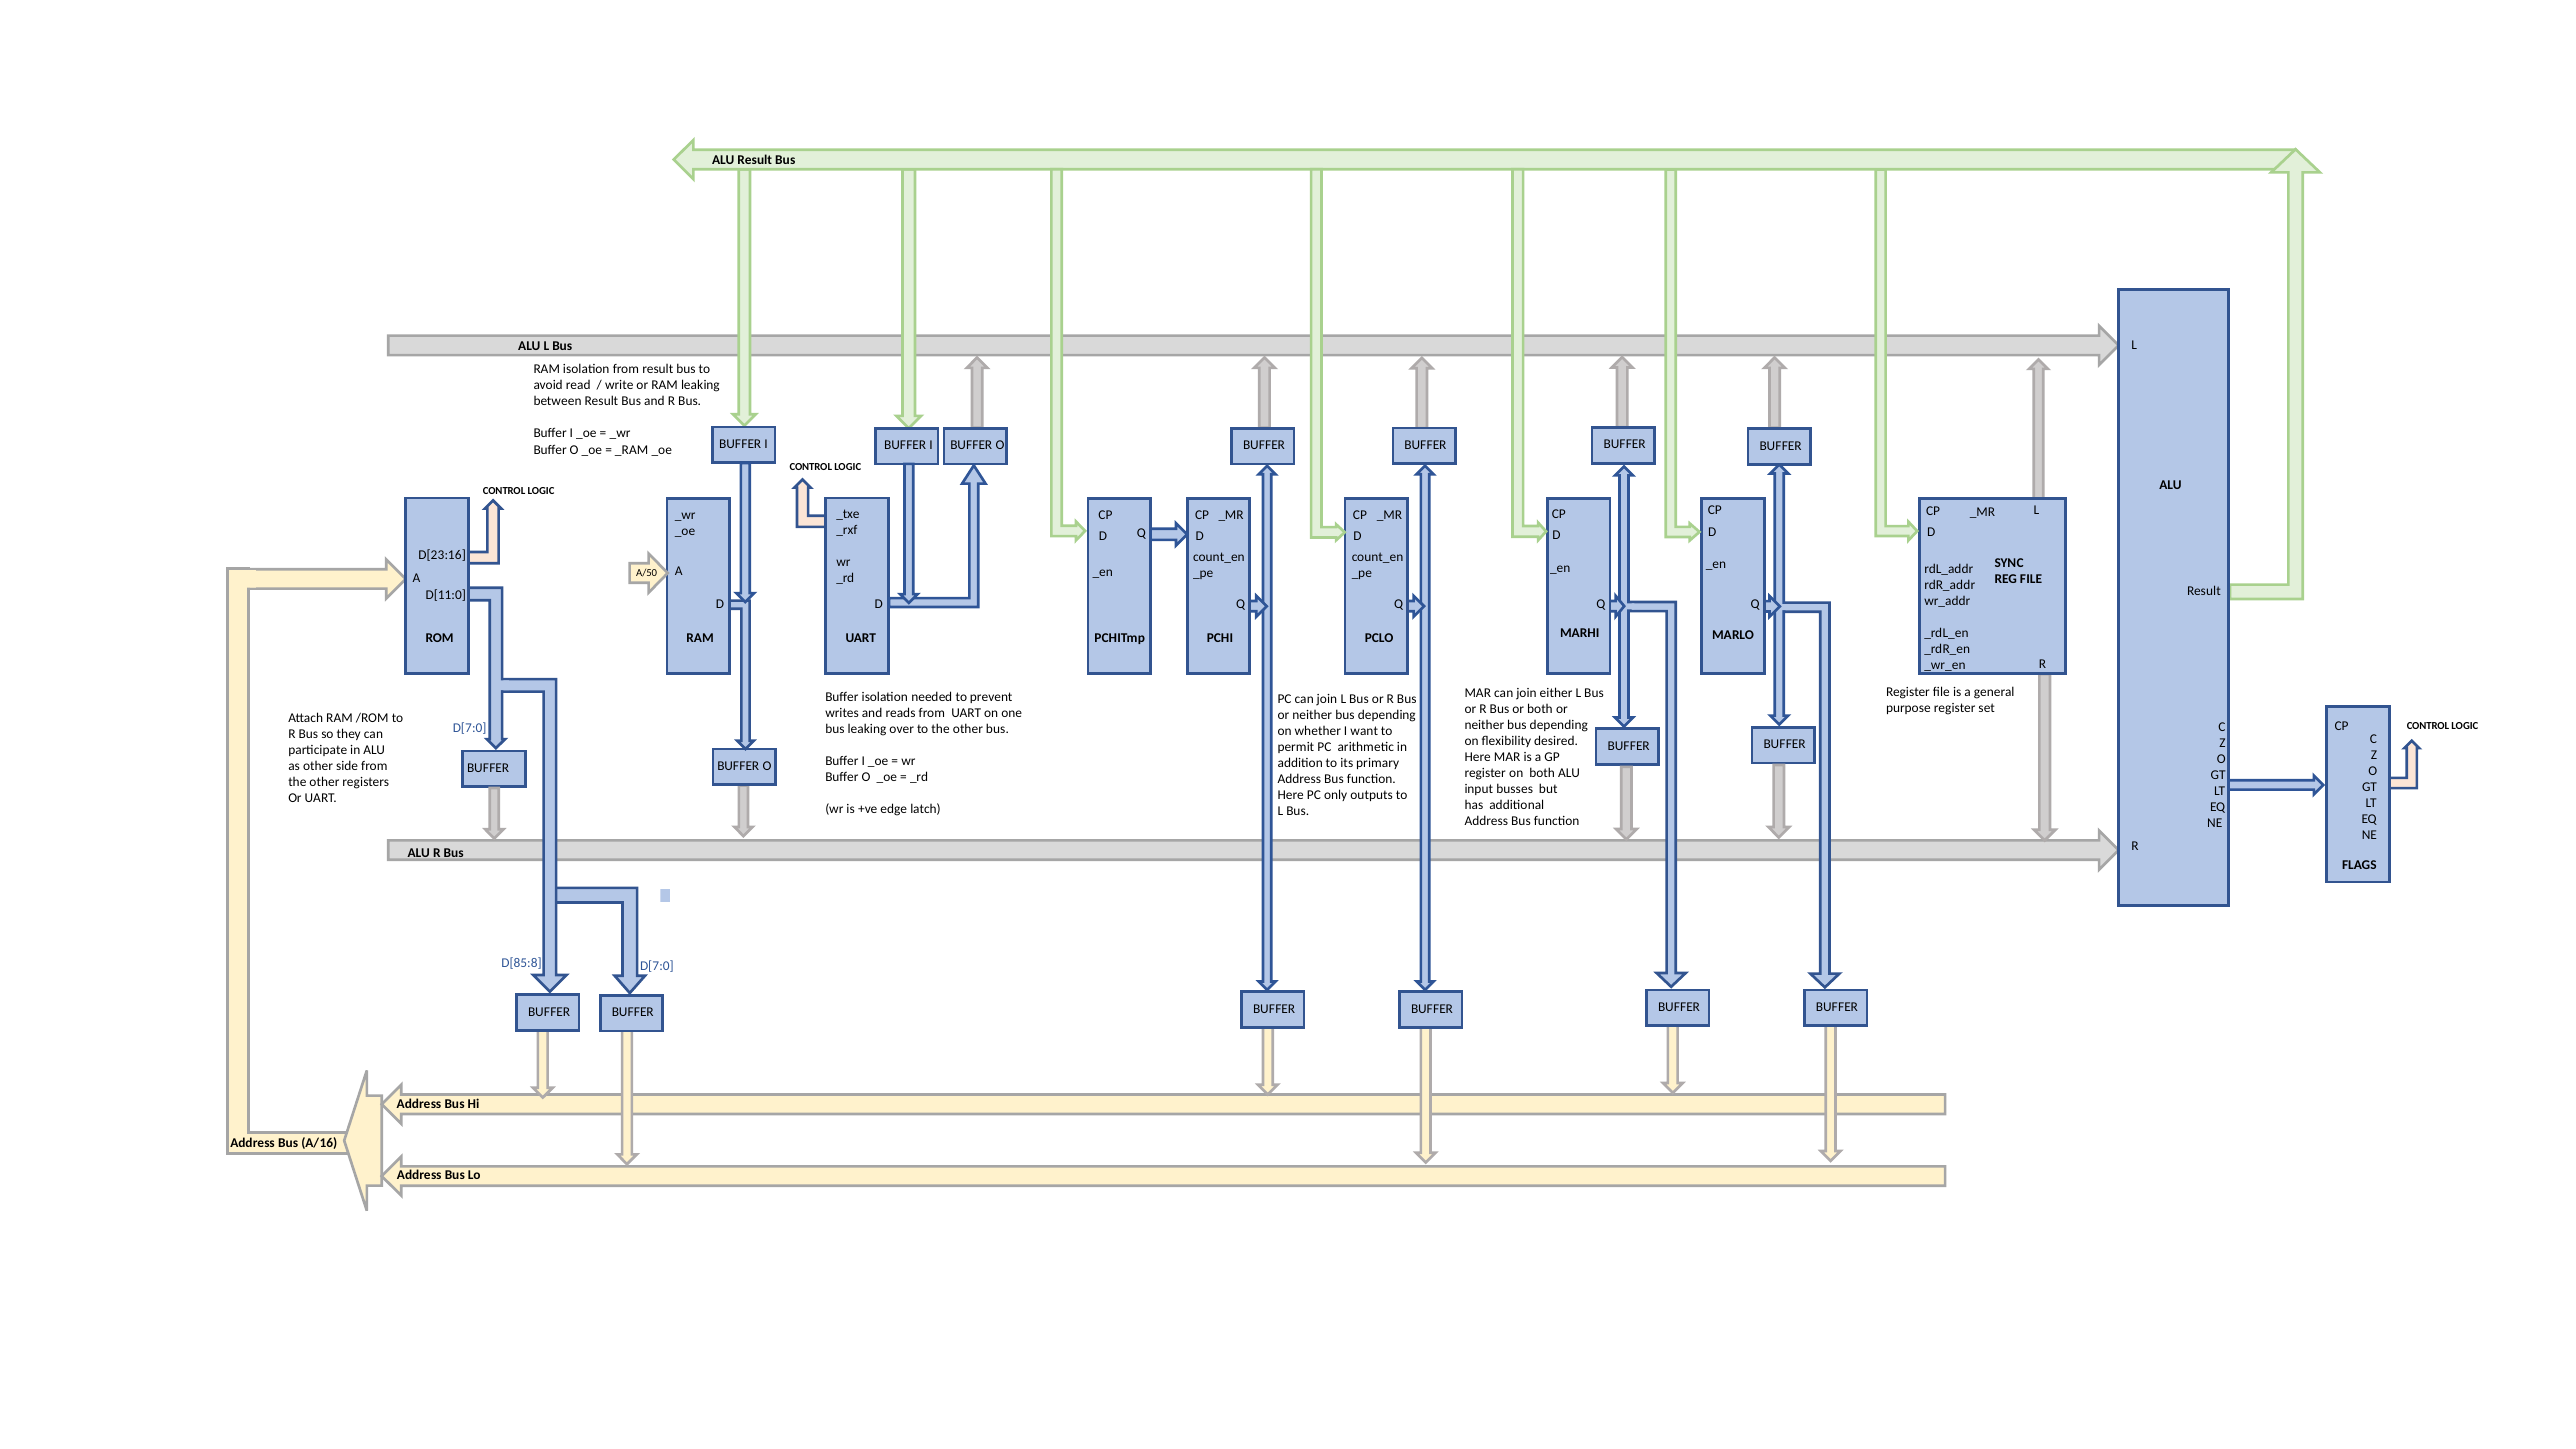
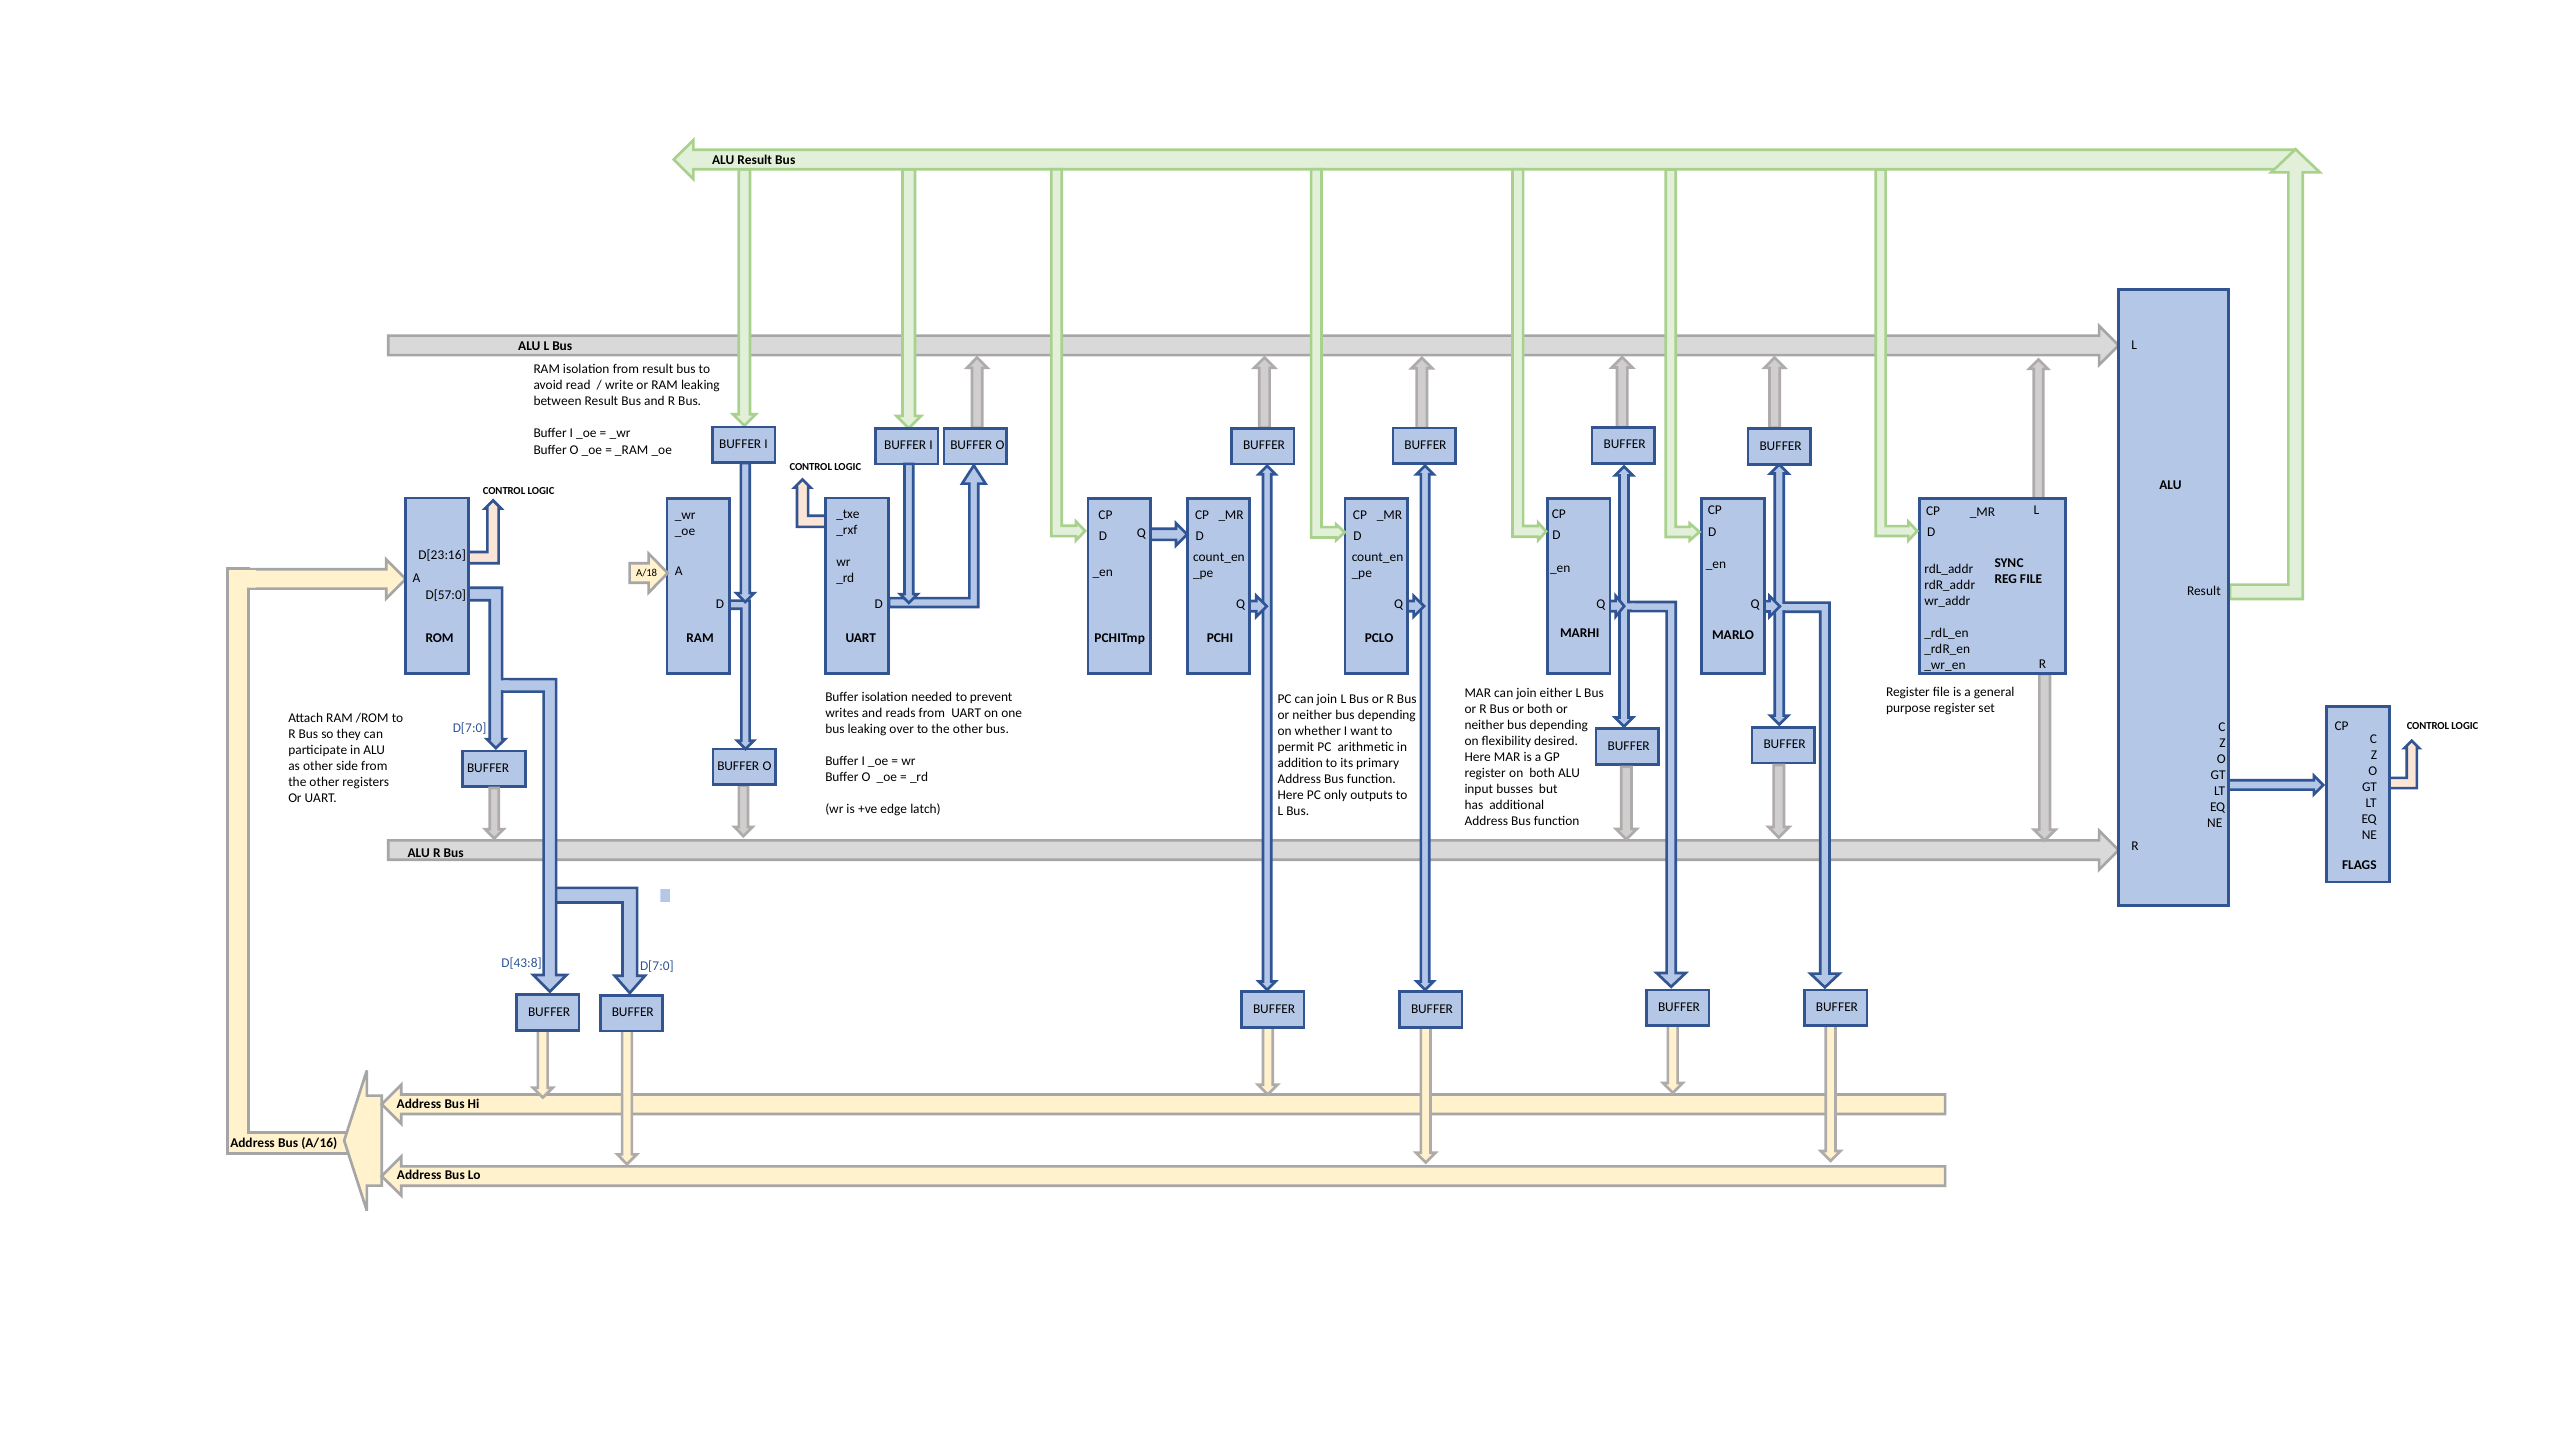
A/50: A/50 -> A/18 (647, 573)
D[11:0: D[11:0 -> D[57:0 (446, 596)
D[85:8: D[85:8 -> D[43:8 (522, 964)
